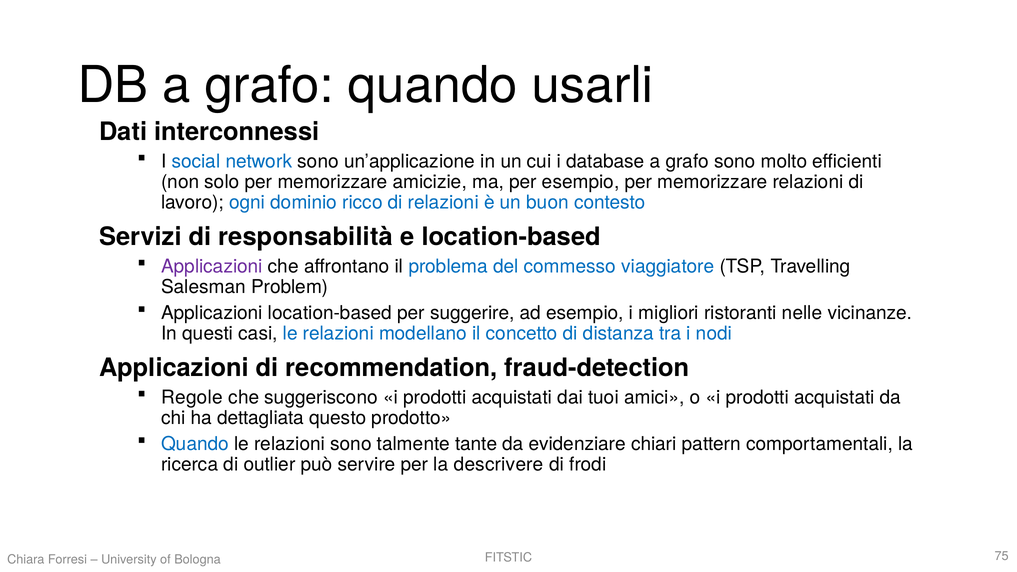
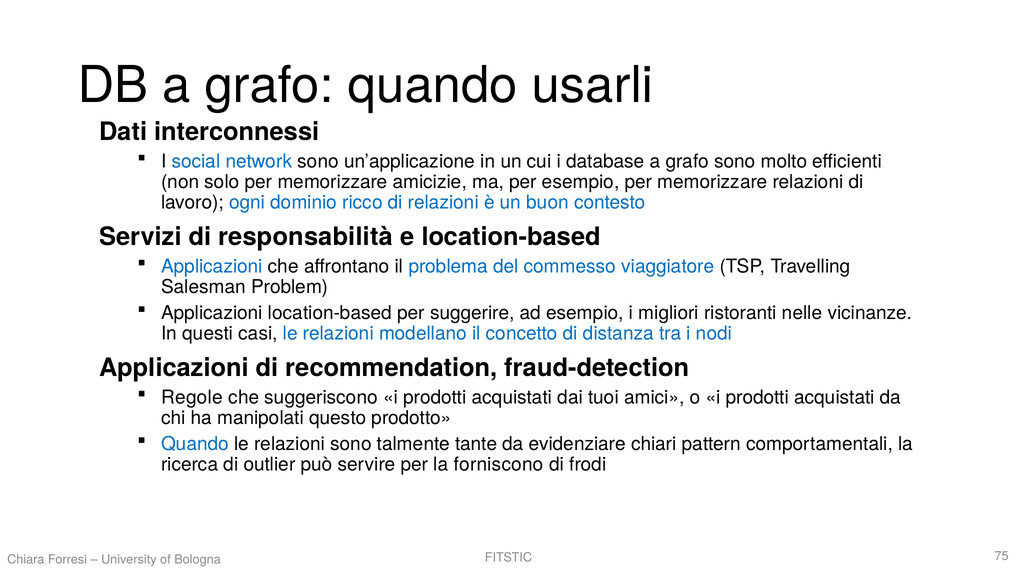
Applicazioni colour: purple -> blue (212, 266)
dettagliata: dettagliata -> manipolati (261, 418)
descrivere: descrivere -> forniscono (499, 465)
